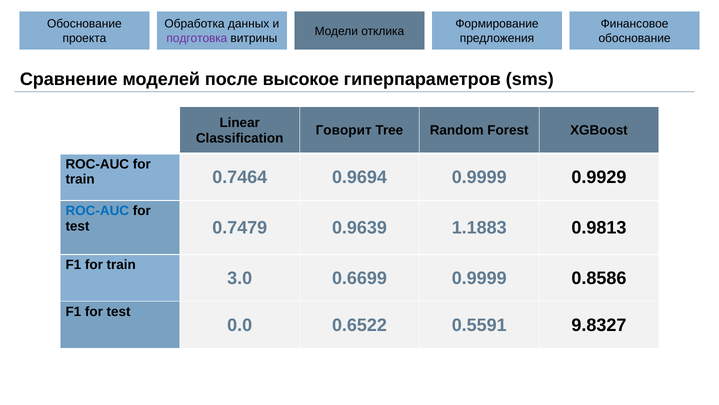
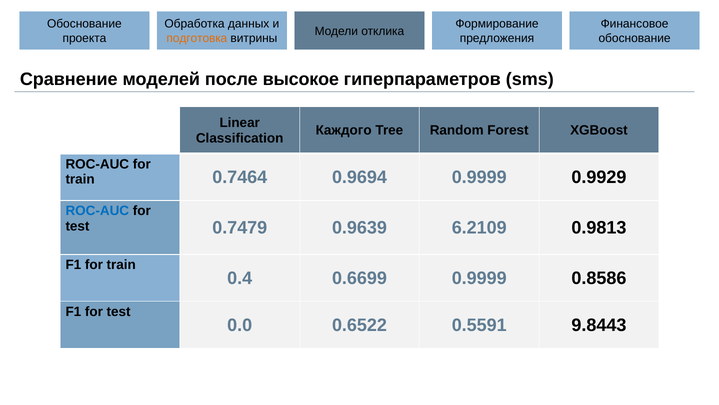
подготовка colour: purple -> orange (197, 38)
Говорит: Говорит -> Каждого (344, 130)
1.1883: 1.1883 -> 6.2109 (479, 228)
3.0: 3.0 -> 0.4 (240, 278)
9.8327: 9.8327 -> 9.8443 (599, 325)
